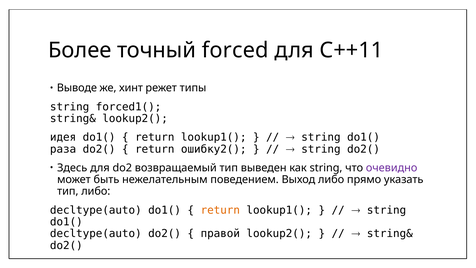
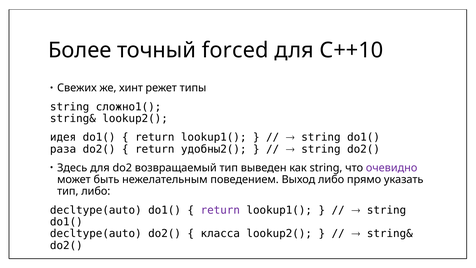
C++11: C++11 -> C++10 (351, 50)
Выводе: Выводе -> Свежих (77, 88)
forced1(: forced1( -> сложно1( (129, 107)
ошибку2(: ошибку2( -> удобны2( (214, 149)
return colour: orange -> purple (220, 210)
правой: правой -> класса (220, 233)
